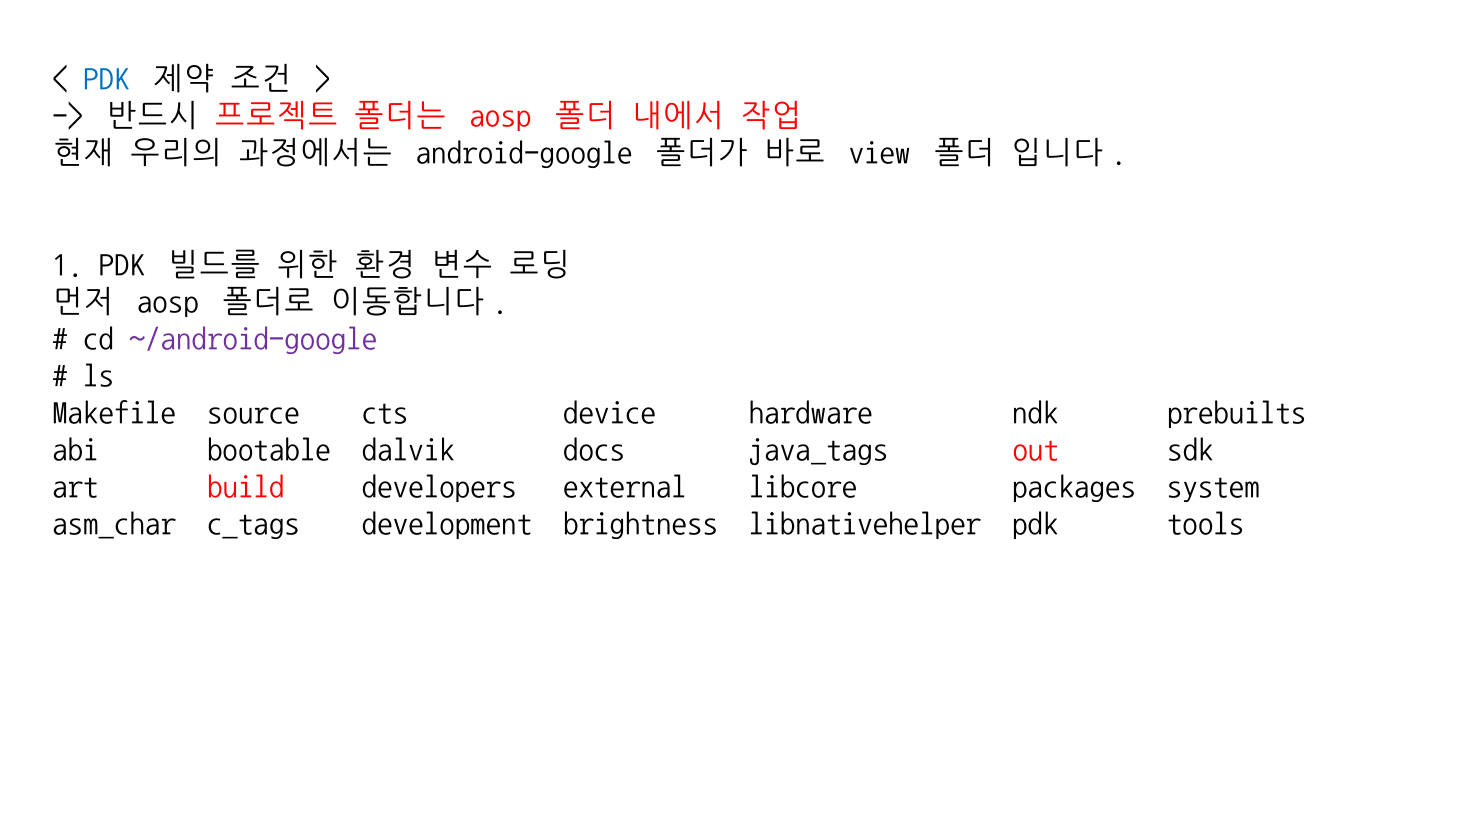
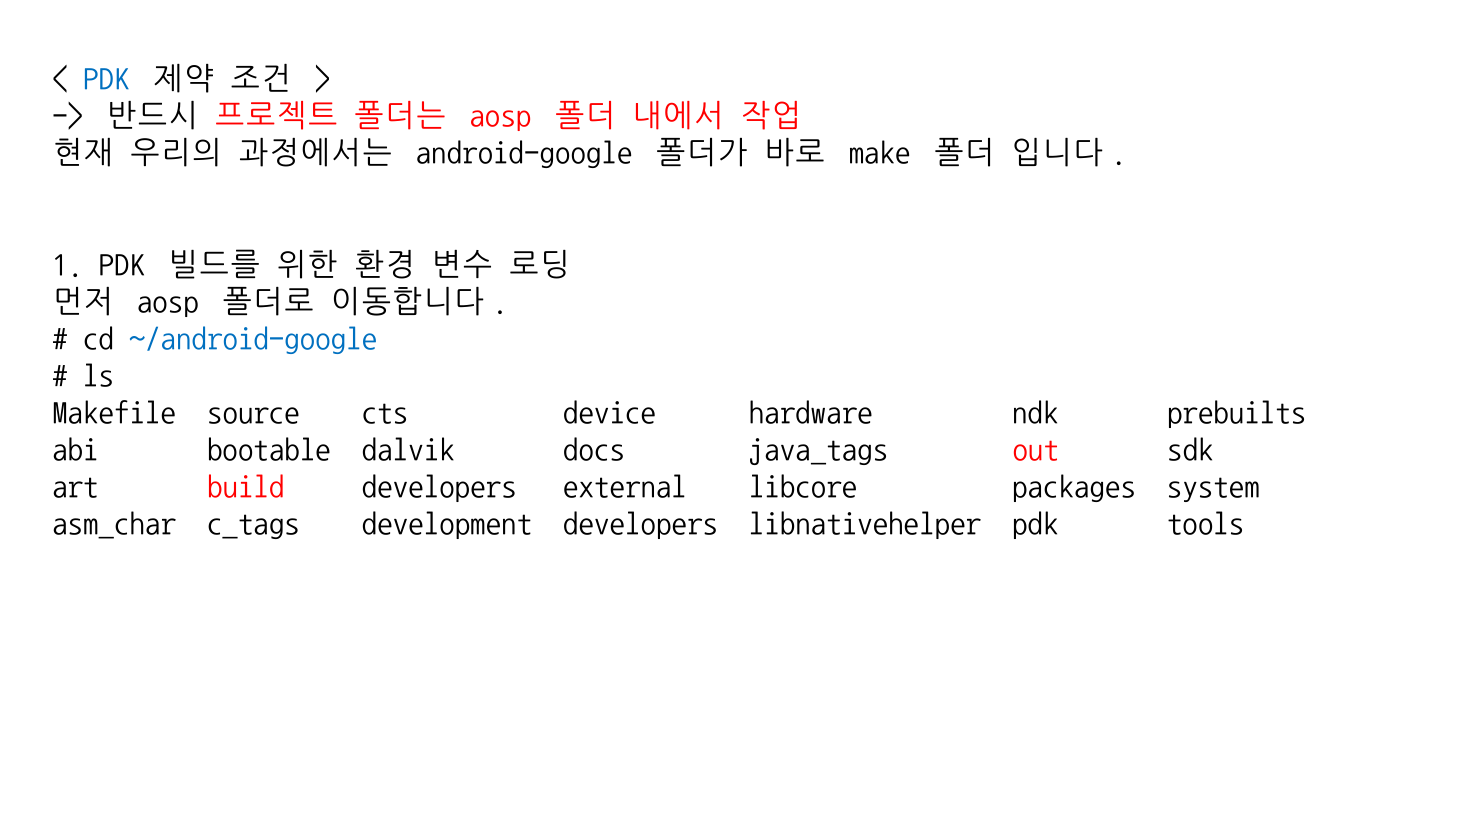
view: view -> make (880, 152)
~/android-google colour: purple -> blue (253, 338)
development brightness: brightness -> developers (641, 524)
